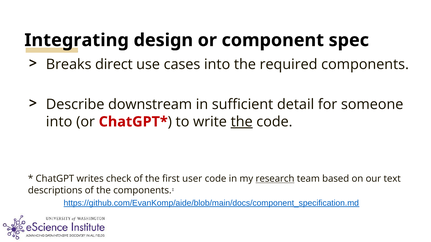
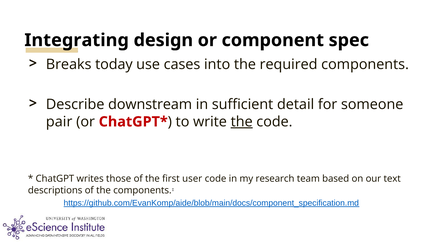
direct: direct -> today (114, 65)
into: into -> pair (59, 122)
check: check -> those (119, 179)
research underline: present -> none (275, 179)
